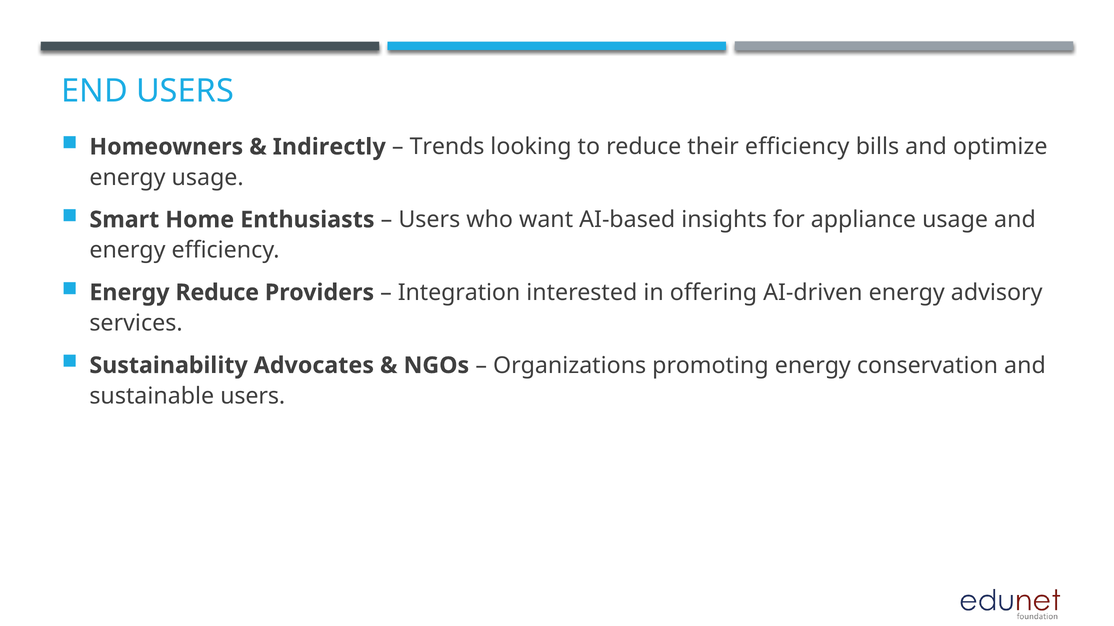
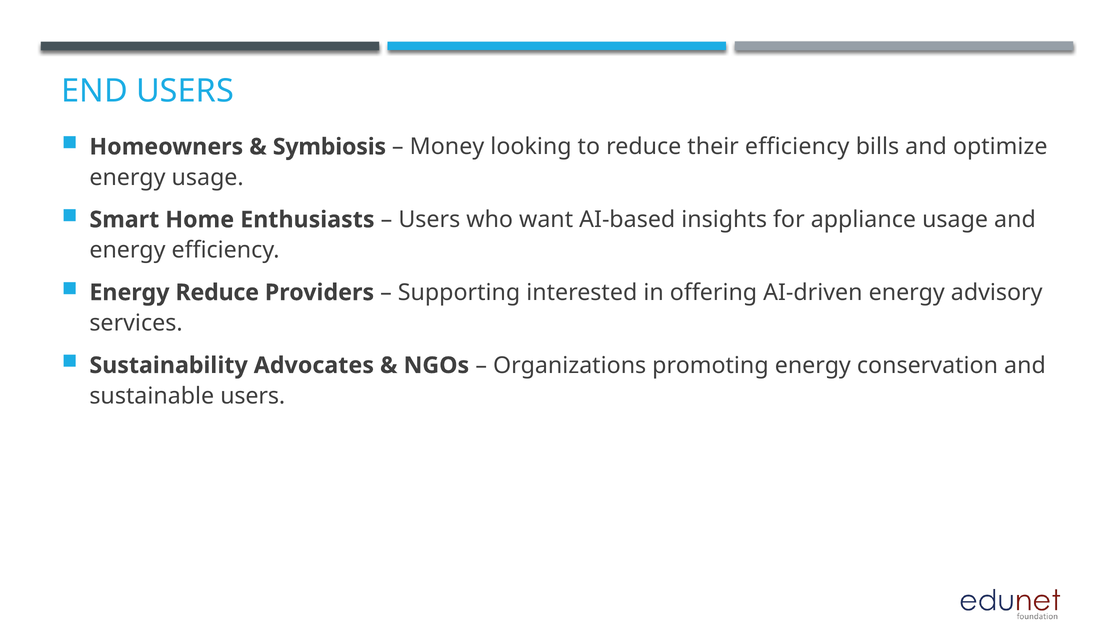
Indirectly: Indirectly -> Symbiosis (329, 147)
Trends: Trends -> Money (447, 147)
Integration: Integration -> Supporting (459, 293)
